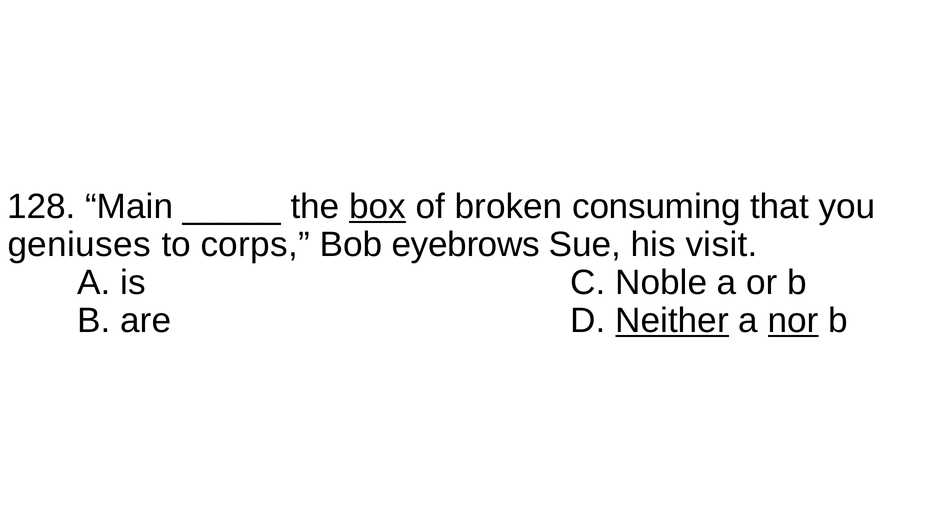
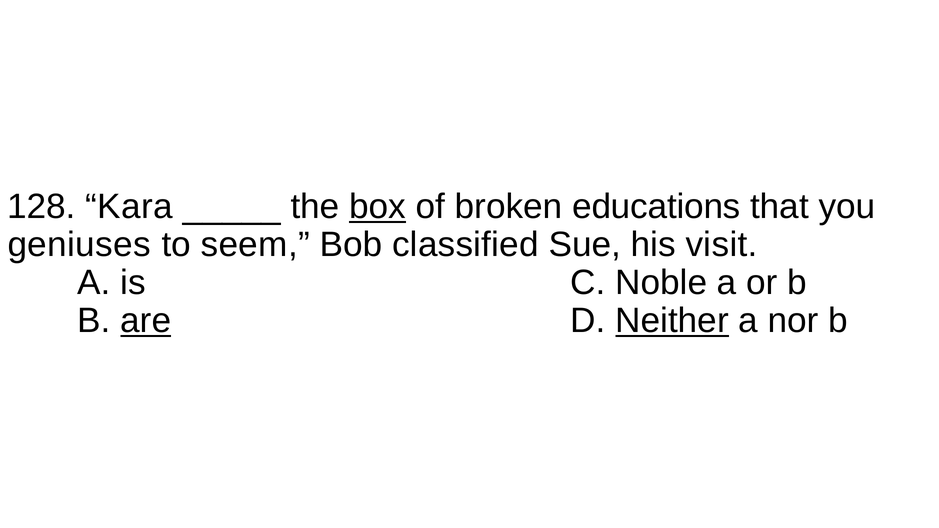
Main: Main -> Kara (129, 207)
consuming: consuming -> educations (656, 207)
corps: corps -> seem (255, 245)
eyebrows: eyebrows -> classified (465, 245)
are underline: none -> present (146, 321)
nor underline: present -> none (793, 321)
